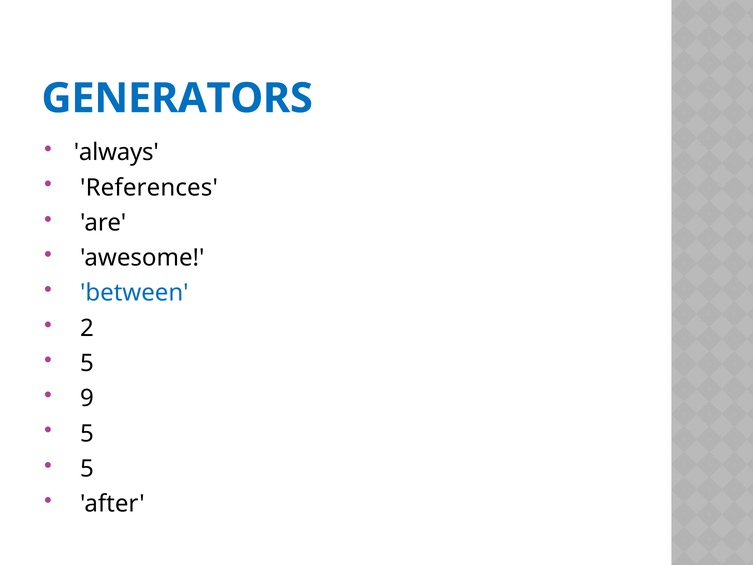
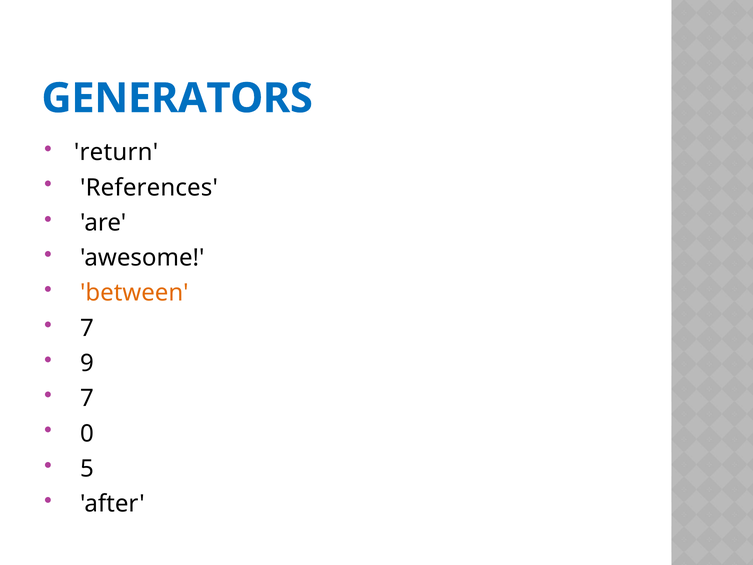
always: always -> return (116, 152)
between colour: blue -> orange (134, 293)
2: 2 -> 7 (87, 328)
5: 5 -> 9 (87, 363)
9: 9 -> 7 (87, 398)
5: 5 -> 0 (87, 433)
